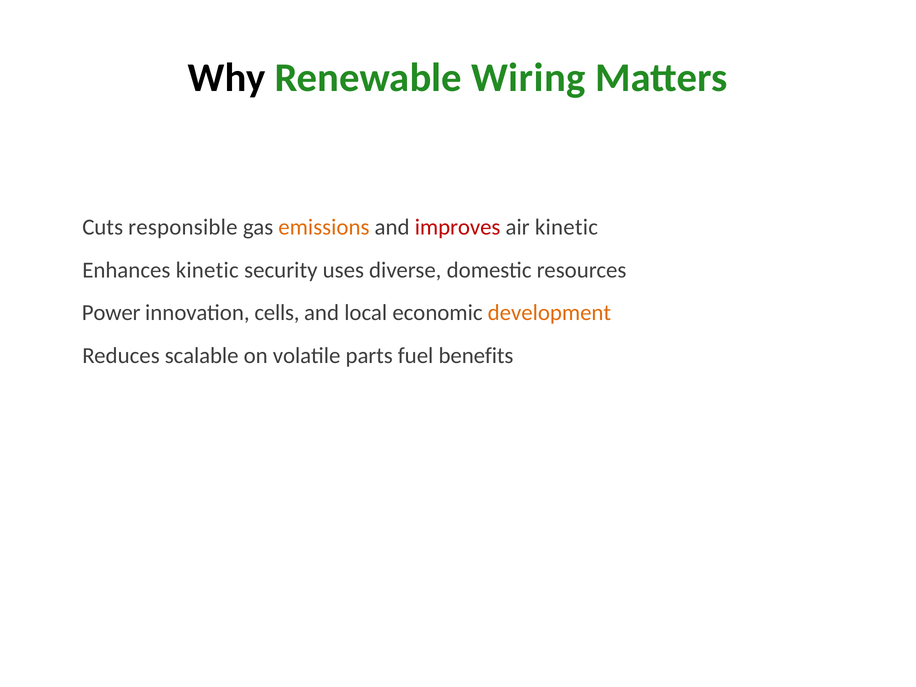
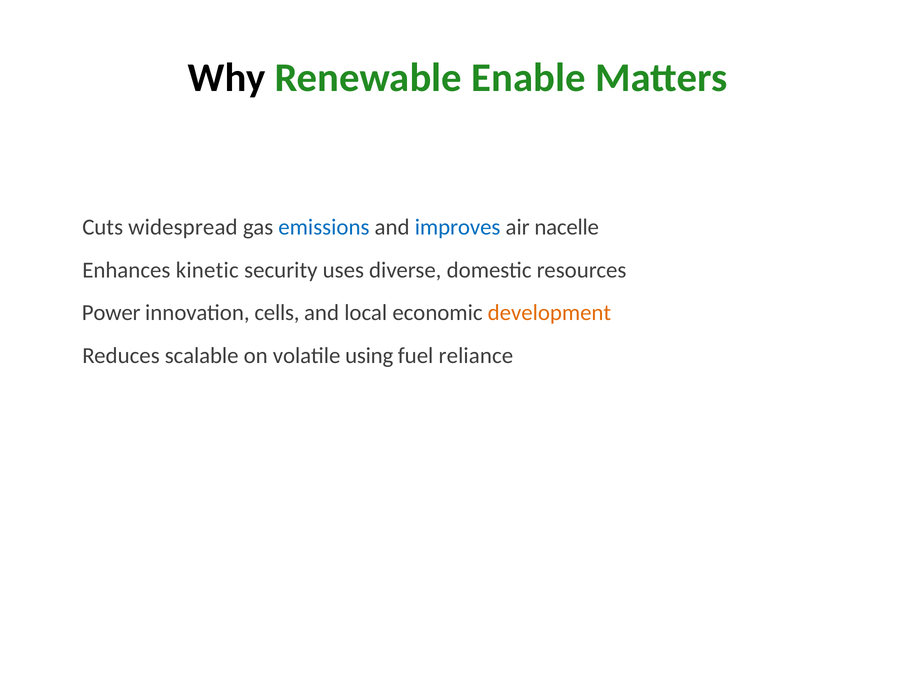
Wiring: Wiring -> Enable (528, 78)
responsible: responsible -> widespread (183, 227)
emissions colour: orange -> blue (324, 227)
improves colour: red -> blue (458, 227)
air kinetic: kinetic -> nacelle (567, 227)
parts: parts -> using (369, 356)
benefits: benefits -> reliance (476, 356)
